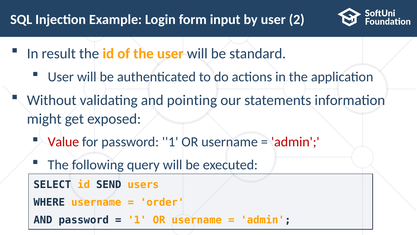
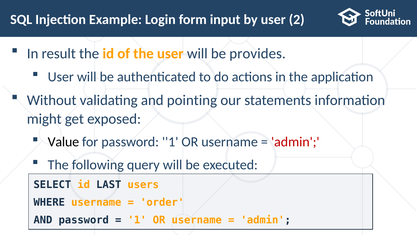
standard: standard -> provides (258, 53)
Value colour: red -> black (63, 142)
SEND: SEND -> LAST (109, 184)
